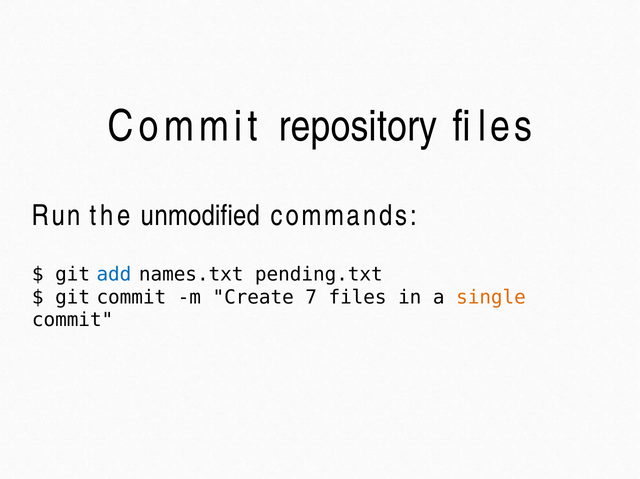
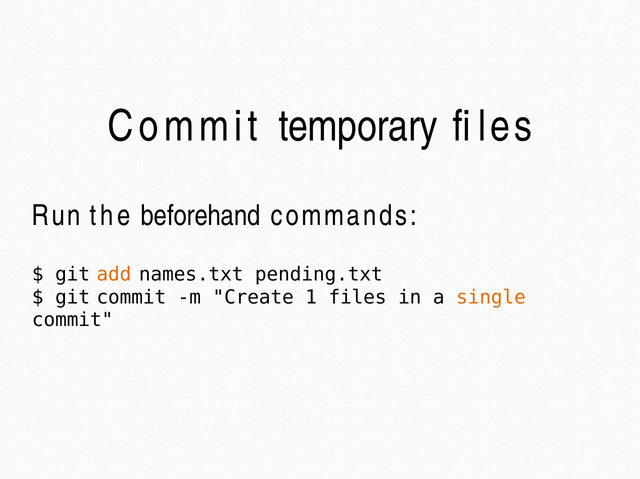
repository: repository -> temporary (358, 126)
unmodified: unmodified -> beforehand (201, 216)
add colour: blue -> orange (114, 275)
7: 7 -> 1 (311, 298)
